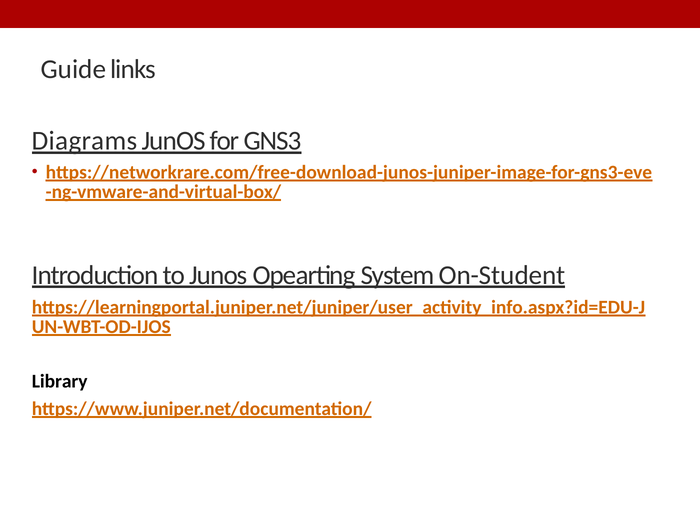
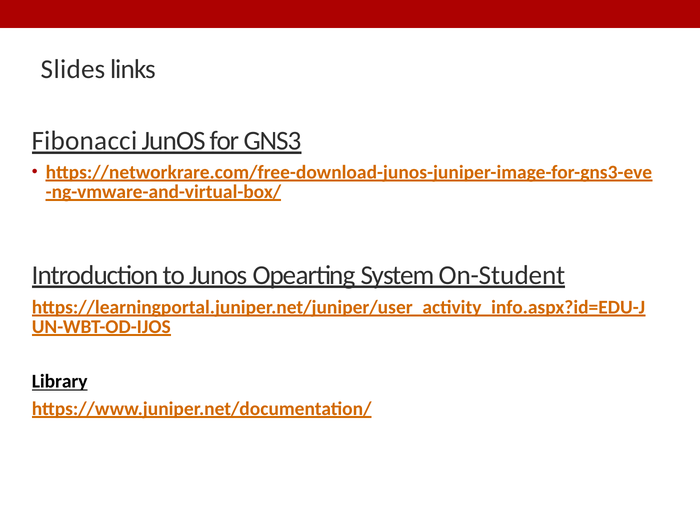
Guide: Guide -> Slides (73, 69)
Diagrams: Diagrams -> Fibonacci (85, 141)
Library underline: none -> present (60, 382)
